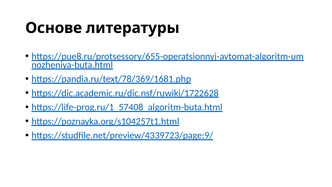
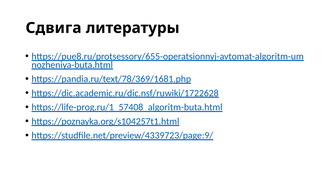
Основе: Основе -> Сдвига (54, 28)
